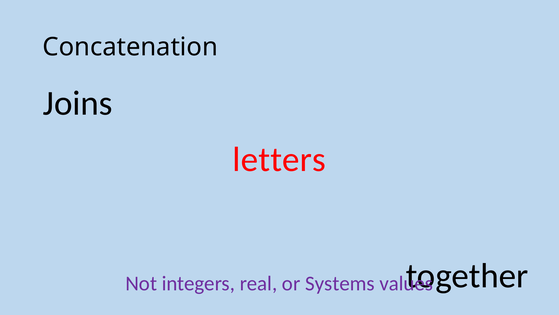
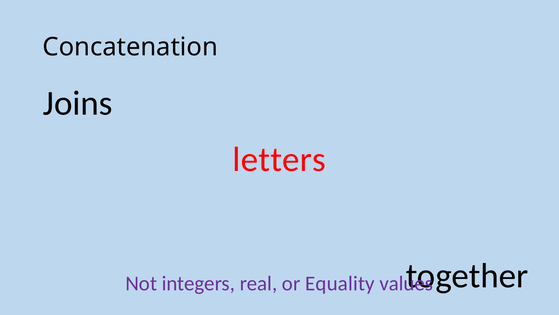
Systems: Systems -> Equality (340, 283)
